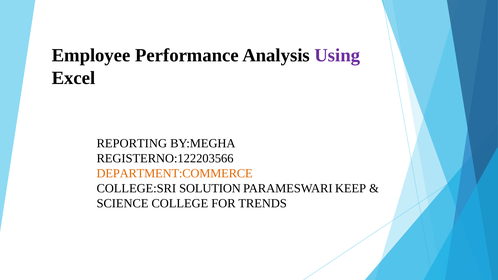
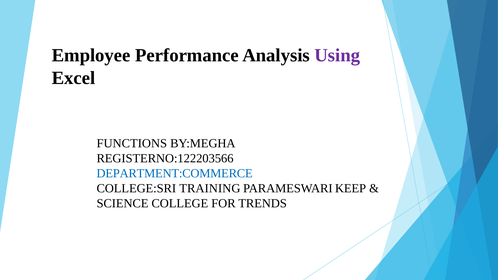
REPORTING: REPORTING -> FUNCTIONS (132, 144)
DEPARTMENT:COMMERCE colour: orange -> blue (175, 173)
SOLUTION: SOLUTION -> TRAINING (210, 188)
